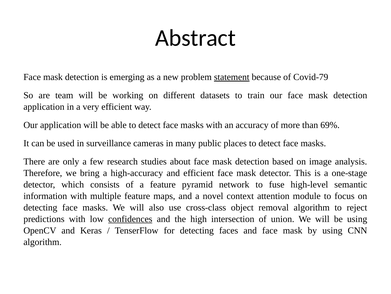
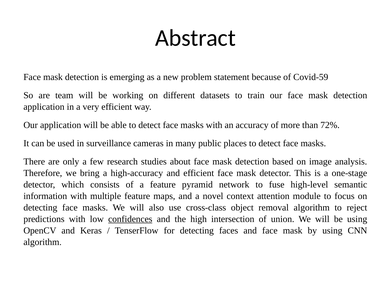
statement underline: present -> none (232, 77)
Covid-79: Covid-79 -> Covid-59 (311, 77)
69%: 69% -> 72% (330, 125)
